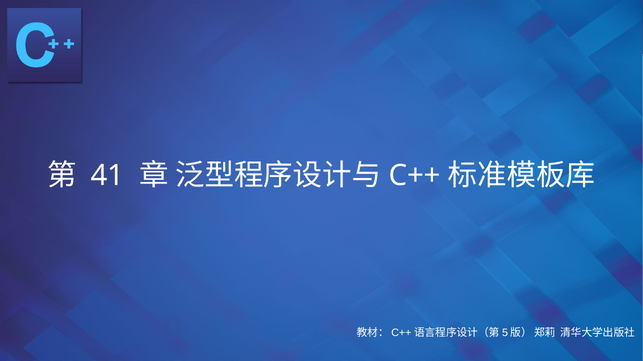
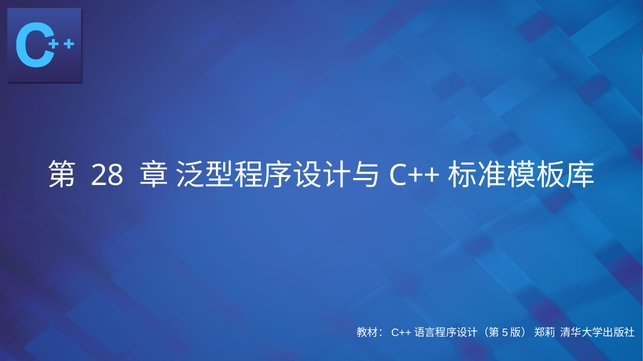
41: 41 -> 28 (107, 176)
